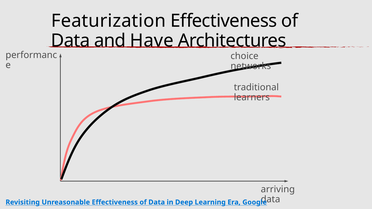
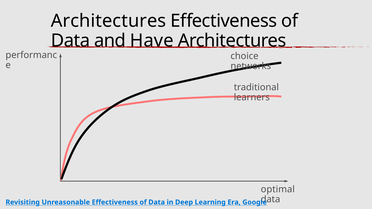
Featurization: Featurization -> Architectures (109, 21)
arriving: arriving -> optimal (278, 189)
